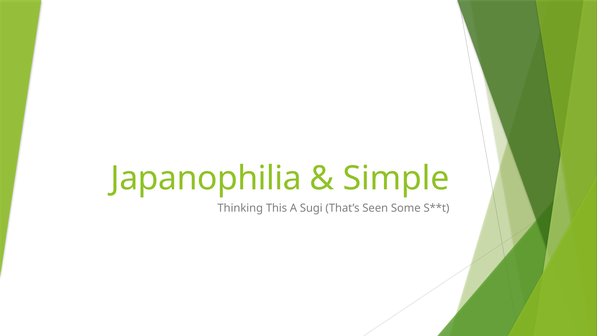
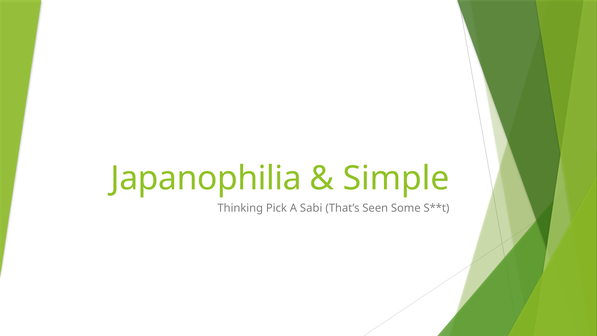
This: This -> Pick (276, 208)
Sugi: Sugi -> Sabi (311, 208)
